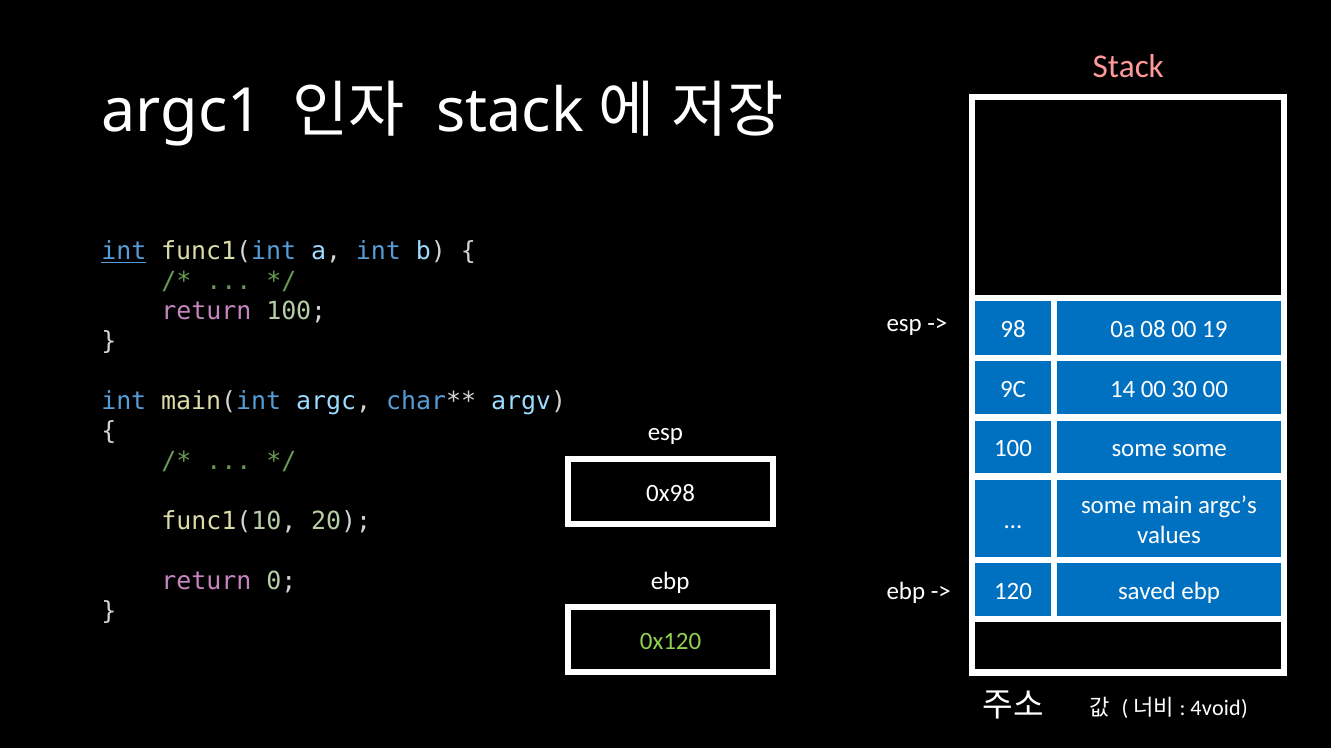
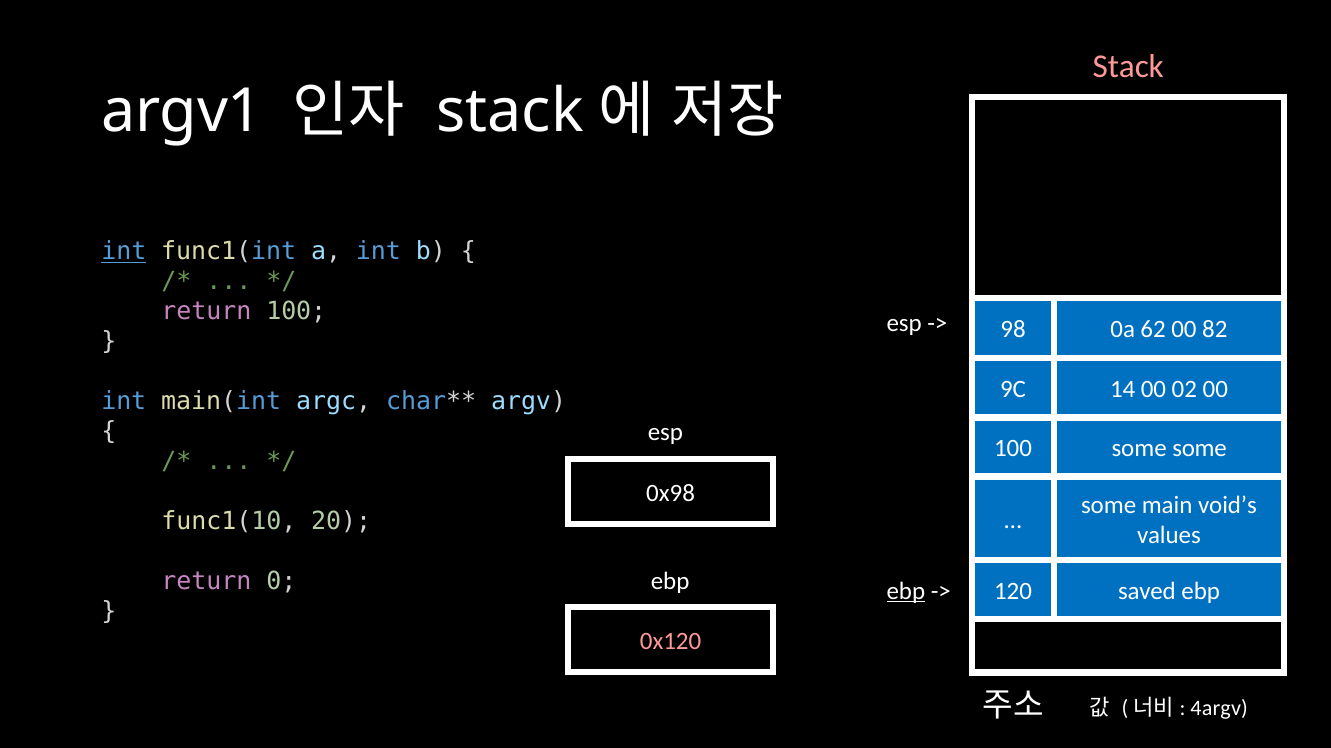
argc1: argc1 -> argv1 (182, 112)
08: 08 -> 62 (1153, 330)
19: 19 -> 82 (1215, 330)
30: 30 -> 02 (1184, 390)
argc’s: argc’s -> void’s (1227, 506)
ebp underline: none -> present (906, 591)
0x120 colour: light green -> pink (671, 642)
4void: 4void -> 4argv (1219, 709)
